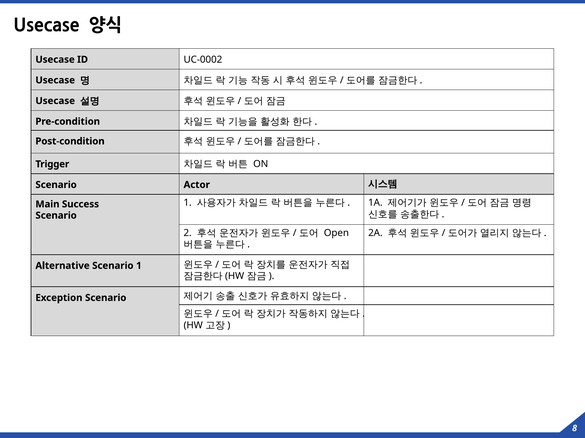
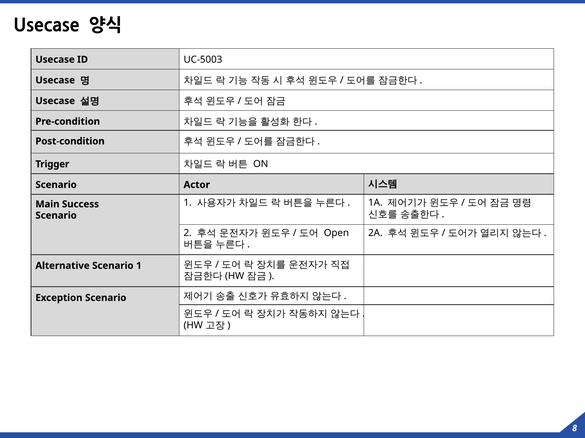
UC-0002: UC-0002 -> UC-5003 (203, 60)
